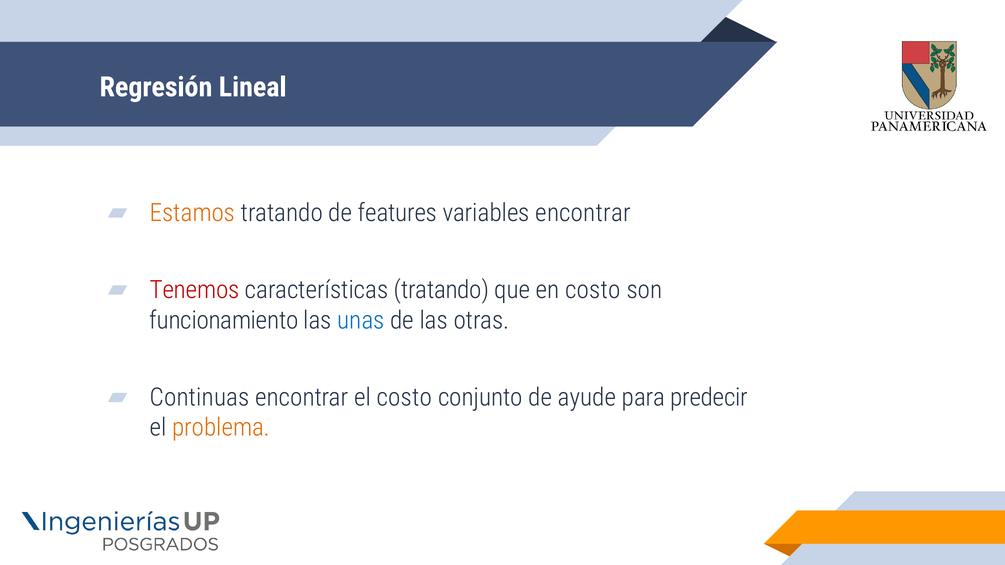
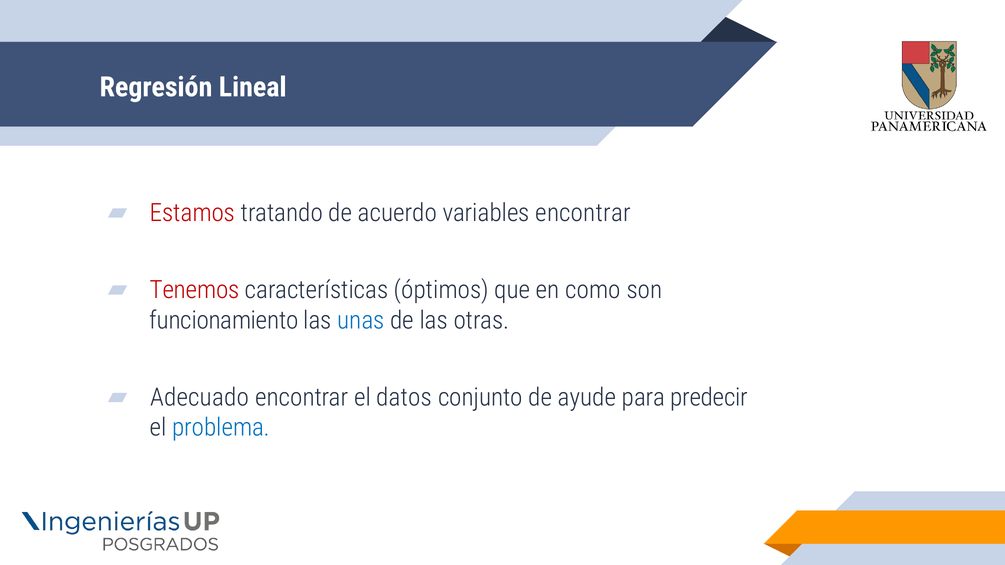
Estamos colour: orange -> red (192, 213)
features: features -> acuerdo (397, 213)
características tratando: tratando -> óptimos (441, 290)
en costo: costo -> como (593, 290)
Continuas: Continuas -> Adecuado (200, 398)
el costo: costo -> datos (404, 398)
problema colour: orange -> blue (221, 428)
